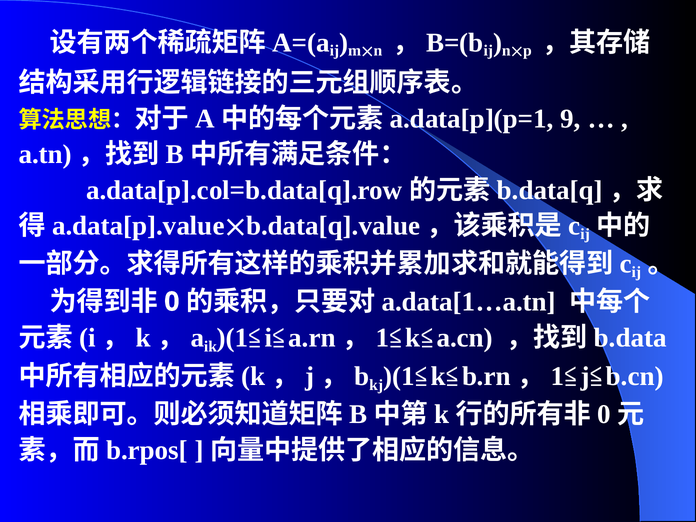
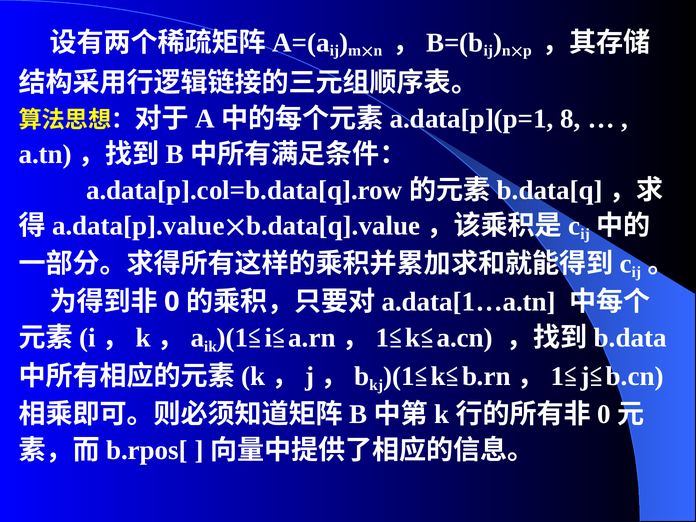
9: 9 -> 8 (571, 119)
